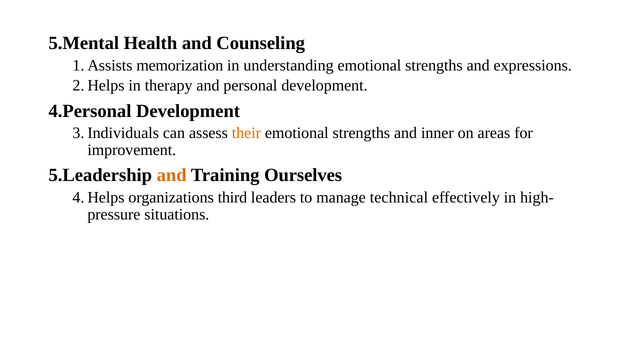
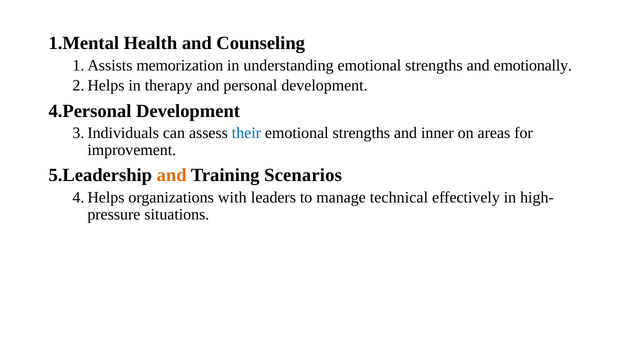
5.Mental: 5.Mental -> 1.Mental (84, 43)
expressions: expressions -> emotionally (533, 65)
their colour: orange -> blue (246, 133)
Ourselves: Ourselves -> Scenarios (303, 175)
third: third -> with (232, 197)
